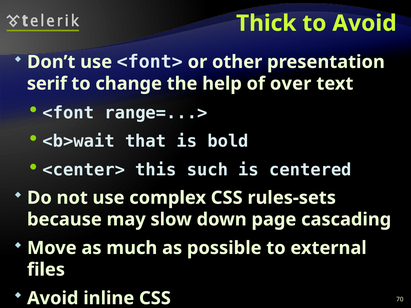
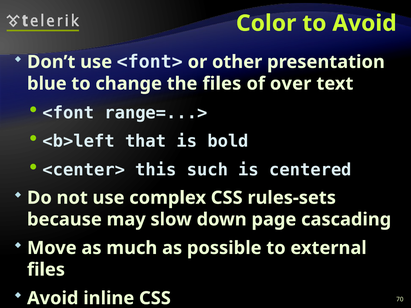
Thick: Thick -> Color (266, 23)
serif: serif -> blue (47, 84)
the help: help -> files (222, 84)
<b>wait: <b>wait -> <b>left (79, 141)
